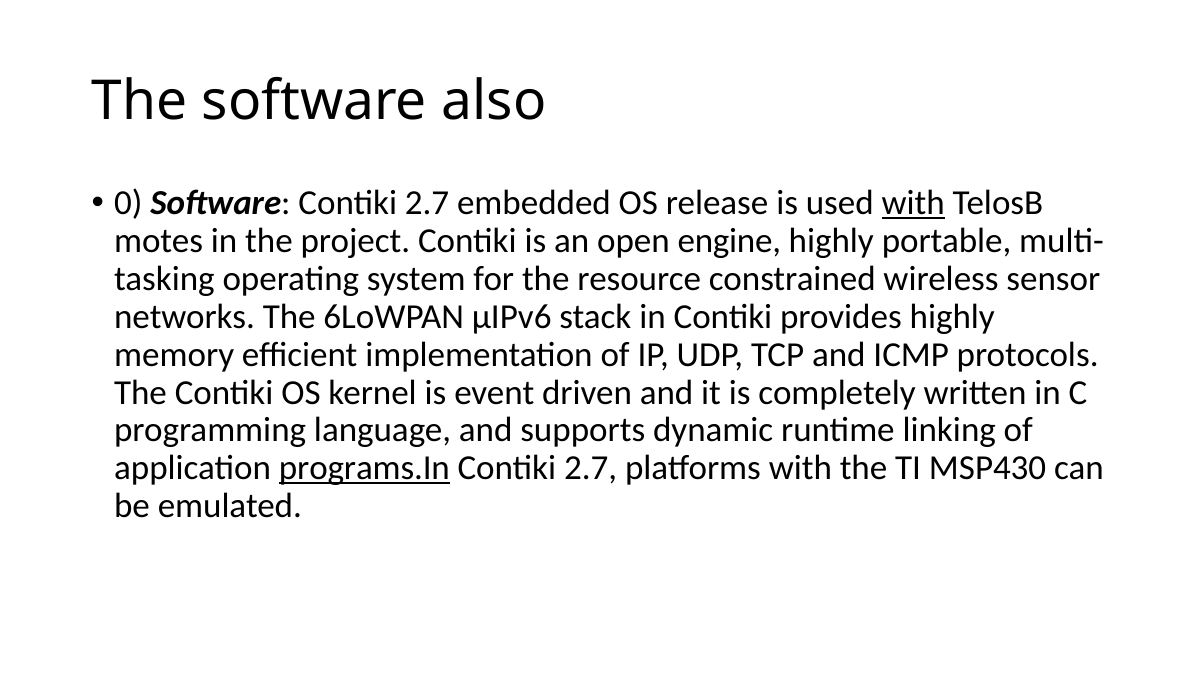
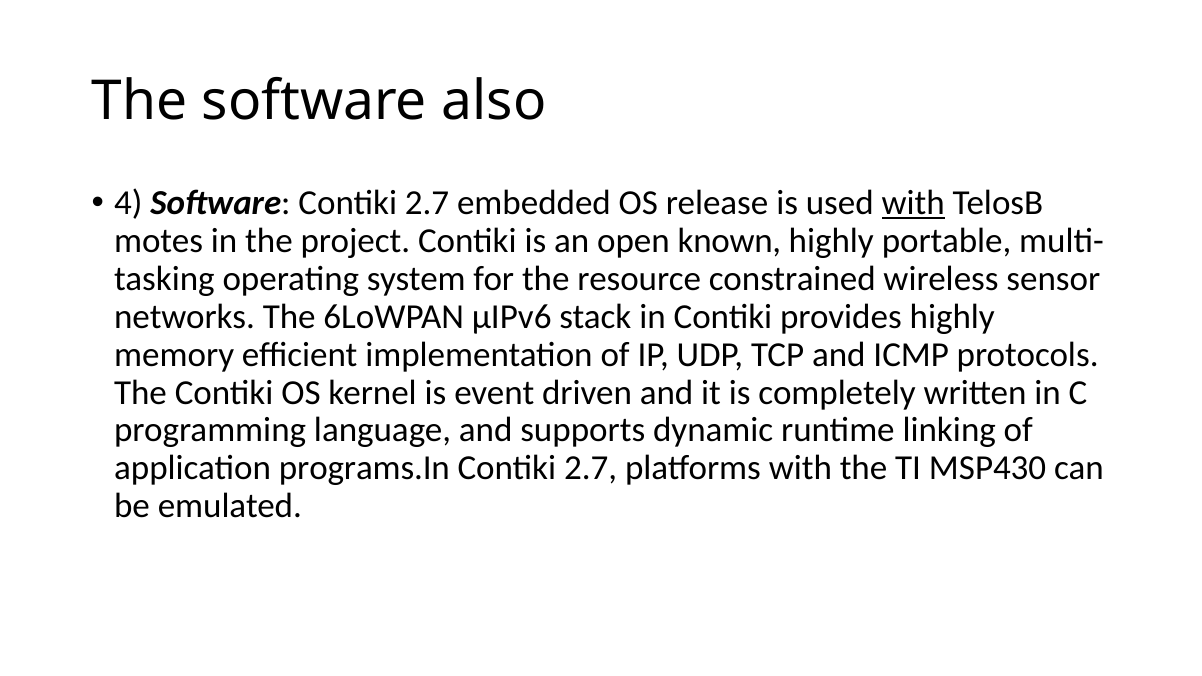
0: 0 -> 4 (128, 203)
engine: engine -> known (729, 241)
programs.In underline: present -> none (364, 468)
